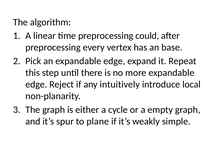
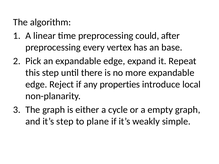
intuitively: intuitively -> properties (120, 85)
it’s spur: spur -> step (65, 122)
